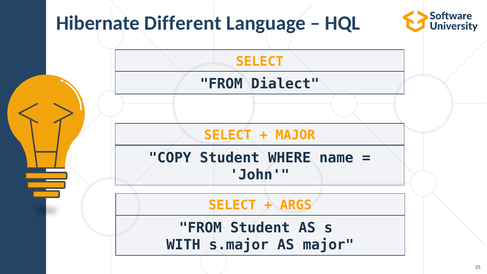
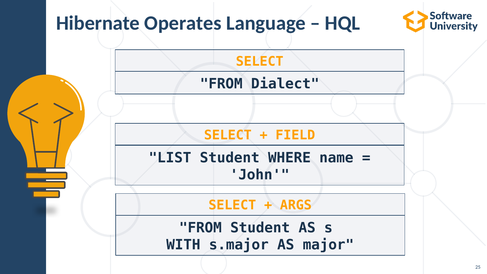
Different: Different -> Operates (183, 23)
MAJOR: MAJOR -> FIELD (295, 135)
COPY: COPY -> LIST (170, 158)
